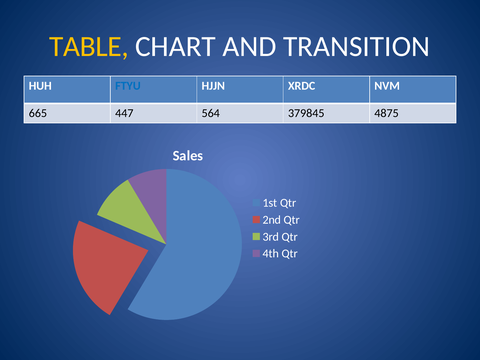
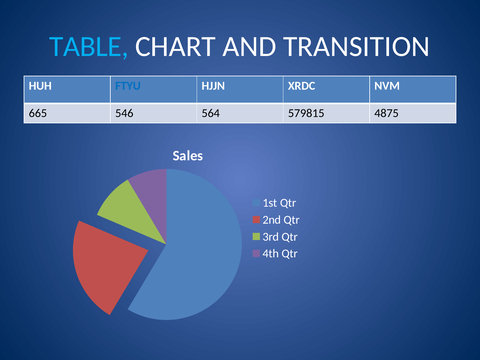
TABLE colour: yellow -> light blue (89, 46)
447: 447 -> 546 (124, 113)
379845: 379845 -> 579815 (306, 113)
